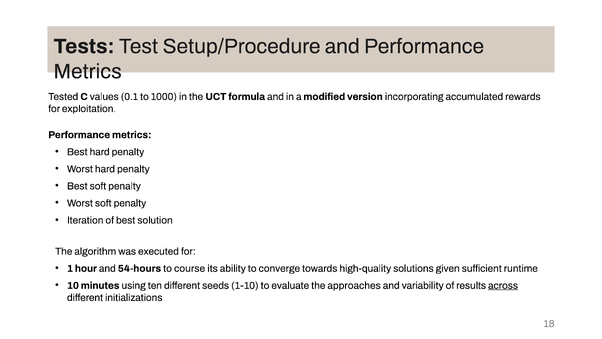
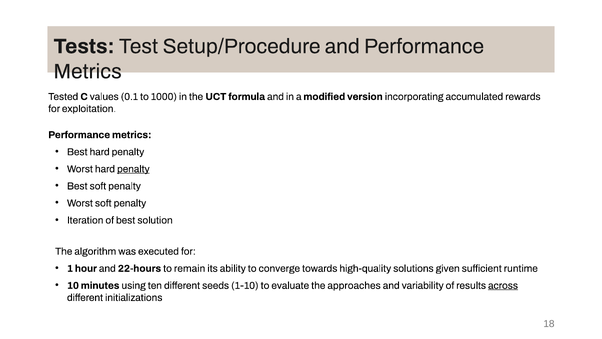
penalty underline: none -> present (133, 169)
54-hours: 54-hours -> 22-hours (139, 268)
course: course -> remain (190, 268)
